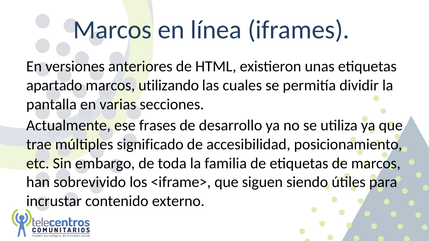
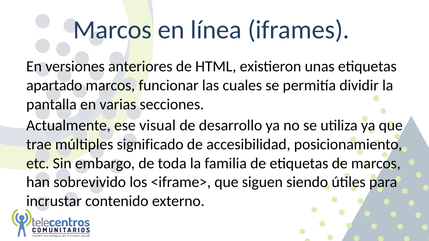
utilizando: utilizando -> funcionar (169, 86)
frases: frases -> visual (158, 126)
